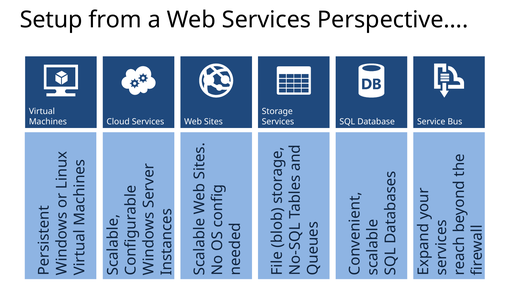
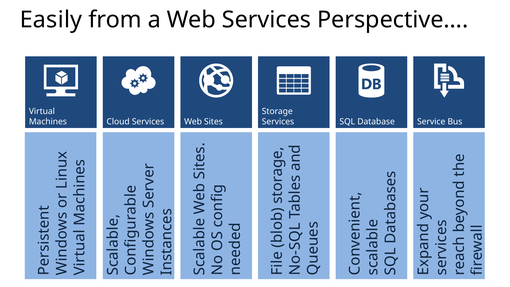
Setup: Setup -> Easily (51, 20)
